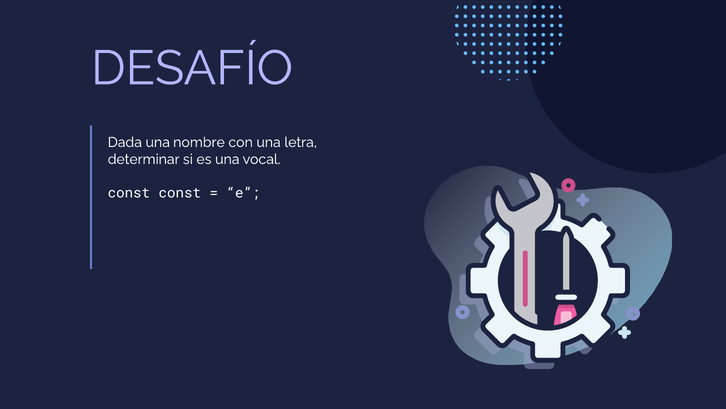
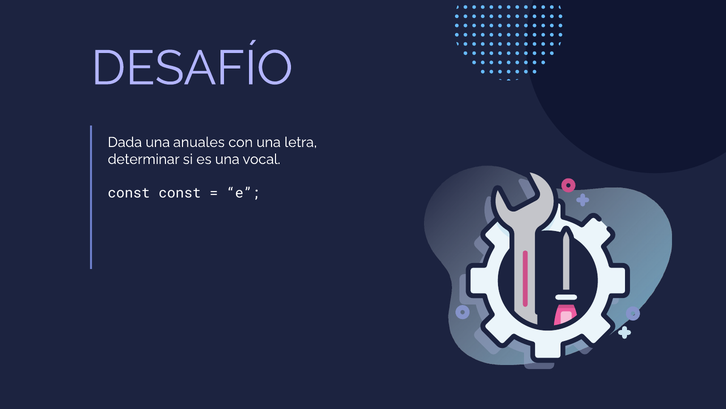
nombre: nombre -> anuales (199, 142)
